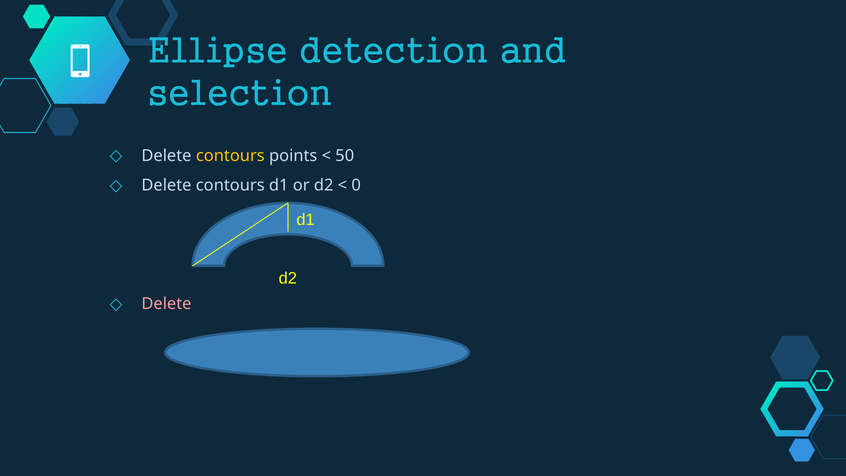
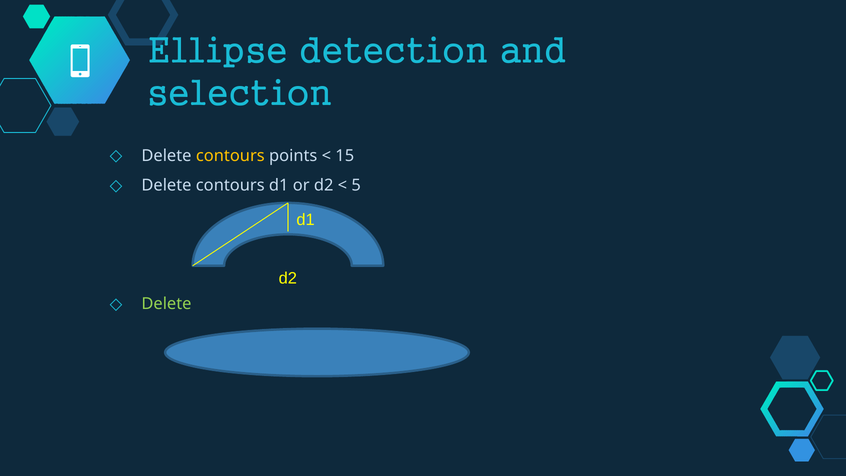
50: 50 -> 15 (345, 156)
0: 0 -> 5 (356, 185)
Delete colour: pink -> light green (166, 304)
